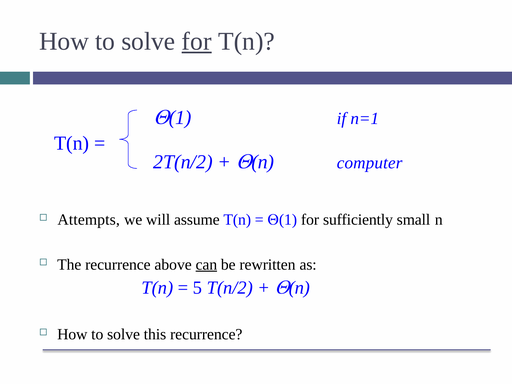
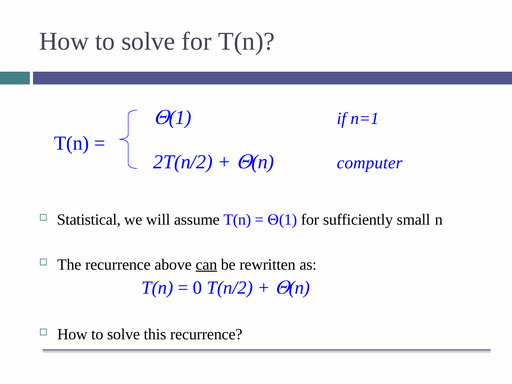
for underline: present -> none (197, 41)
Attempts: Attempts -> Statistical (89, 220)
5: 5 -> 0 (198, 288)
